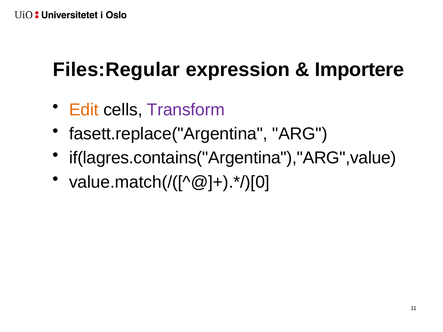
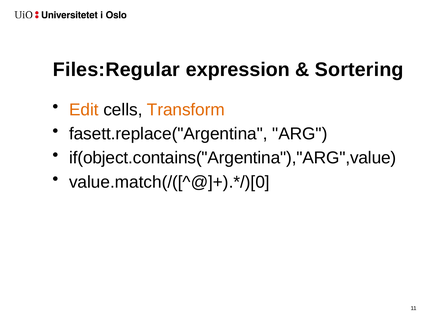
Importere: Importere -> Sortering (359, 70)
Transform colour: purple -> orange (186, 110)
if(lagres.contains("Argentina"),"ARG",value: if(lagres.contains("Argentina"),"ARG",value -> if(object.contains("Argentina"),"ARG",value (233, 158)
